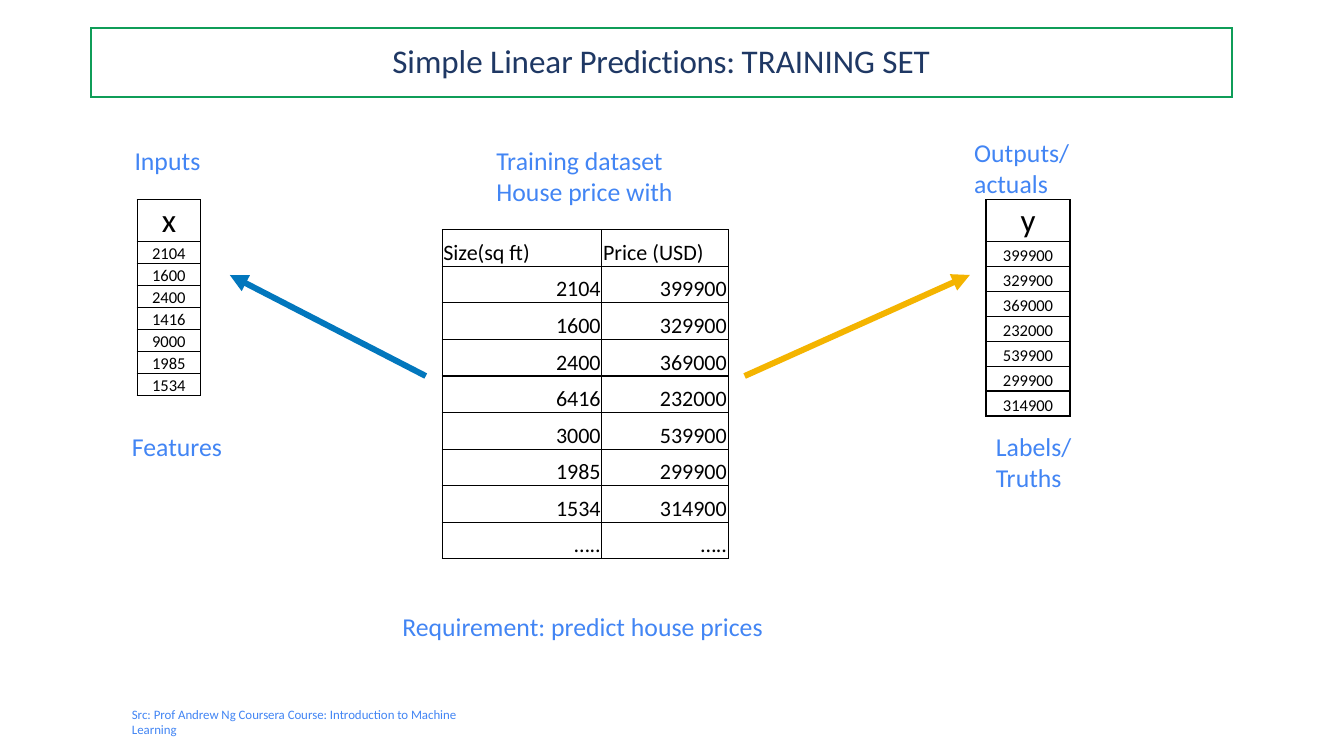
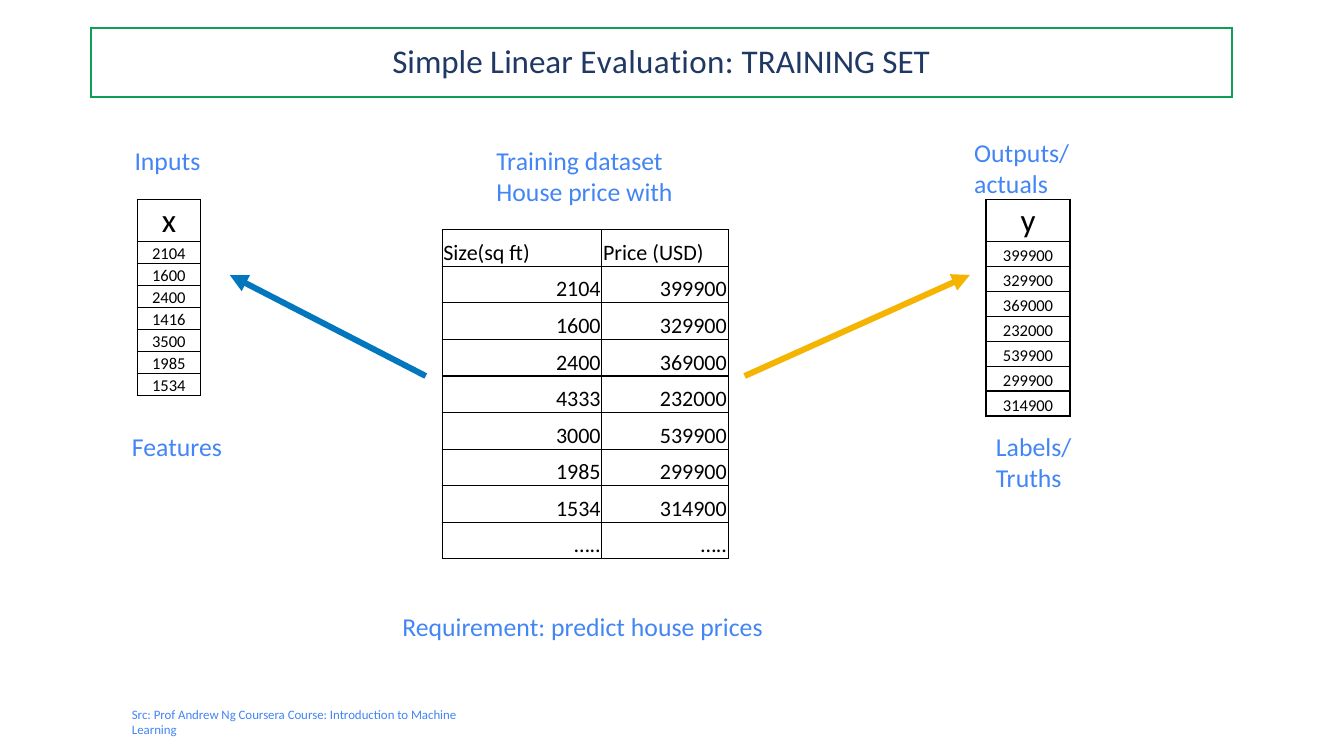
Predictions: Predictions -> Evaluation (657, 62)
9000: 9000 -> 3500 (169, 342)
6416: 6416 -> 4333 (578, 399)
